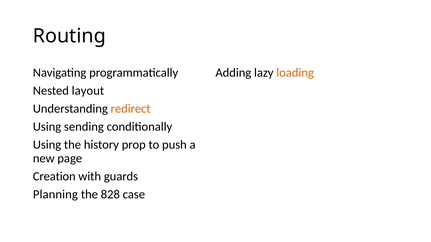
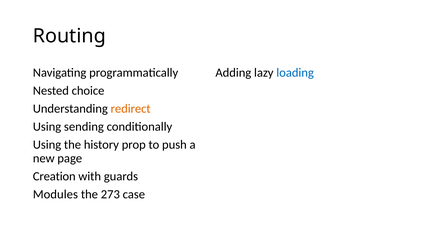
loading colour: orange -> blue (295, 73)
layout: layout -> choice (88, 91)
Planning: Planning -> Modules (55, 195)
828: 828 -> 273 (110, 195)
